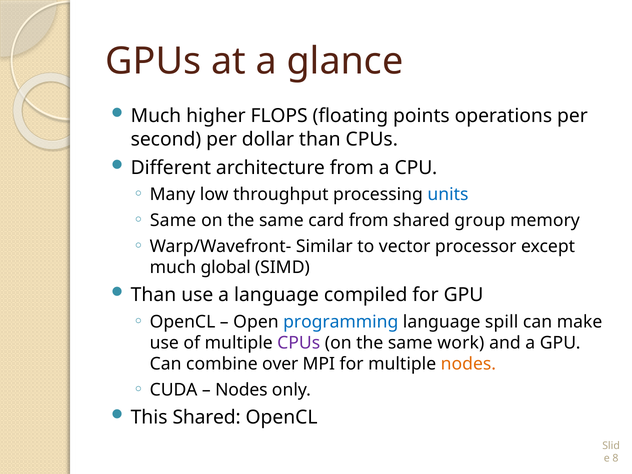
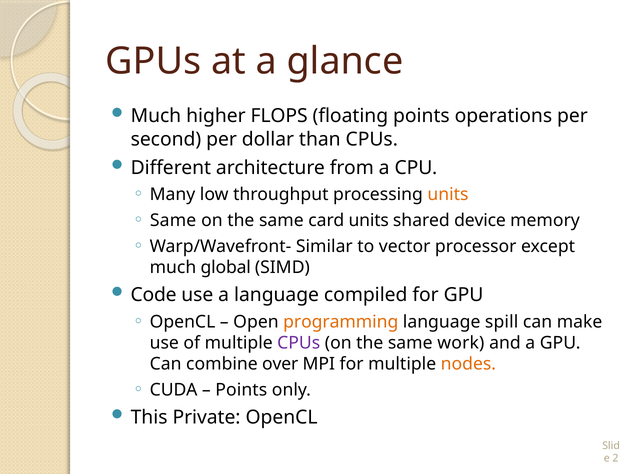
units colour: blue -> orange (448, 195)
card from: from -> units (369, 220)
group: group -> device (480, 220)
Than: Than -> Code (154, 295)
programming colour: blue -> orange (341, 322)
Nodes: Nodes -> Points (241, 390)
This Shared: Shared -> Private (207, 417)
8: 8 -> 2 (615, 458)
